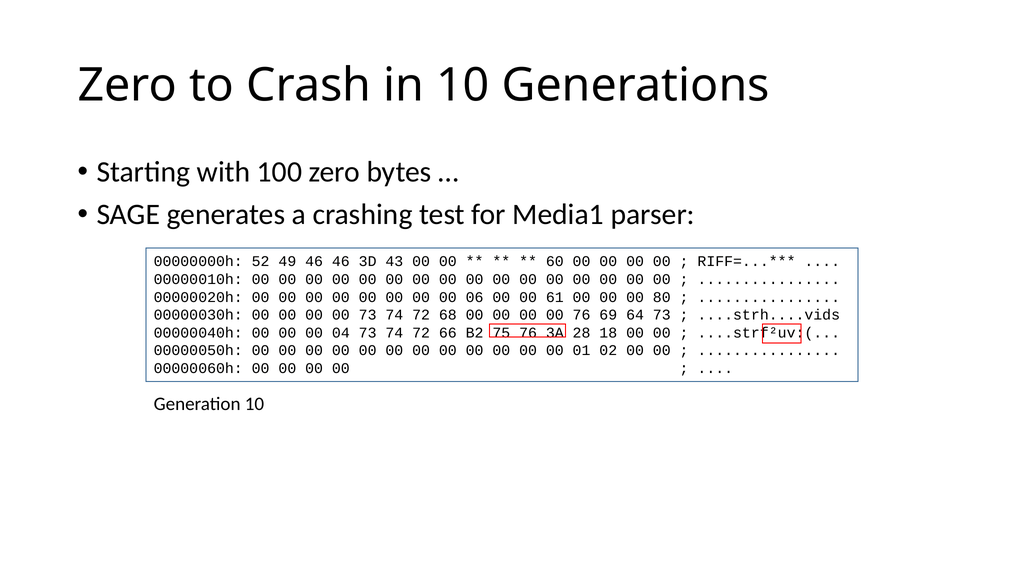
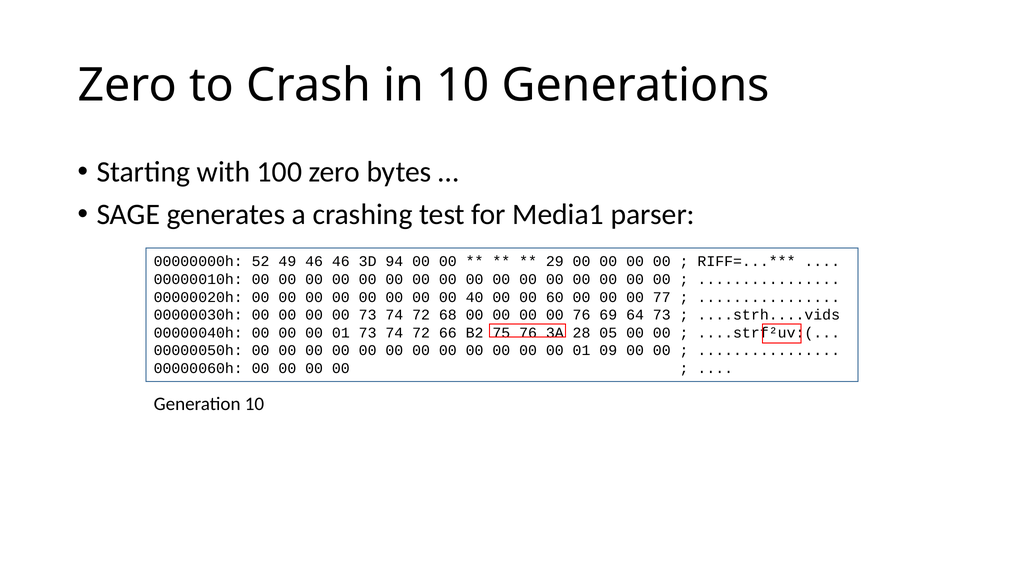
43: 43 -> 94 (394, 262)
60: 60 -> 29 (555, 262)
06: 06 -> 40 (475, 297)
61: 61 -> 60 (555, 297)
80: 80 -> 77 (662, 297)
04: 04 -> 01 (341, 333)
18: 18 -> 05 (608, 333)
02: 02 -> 09 (608, 351)
